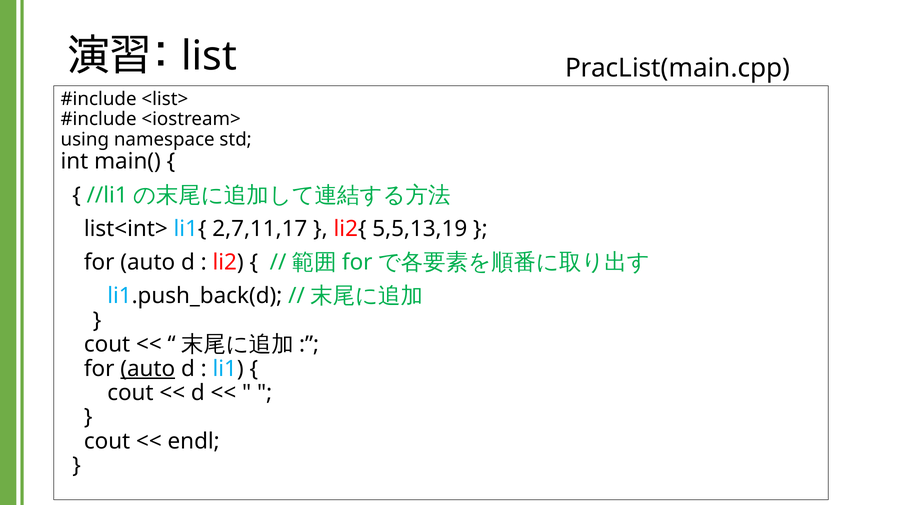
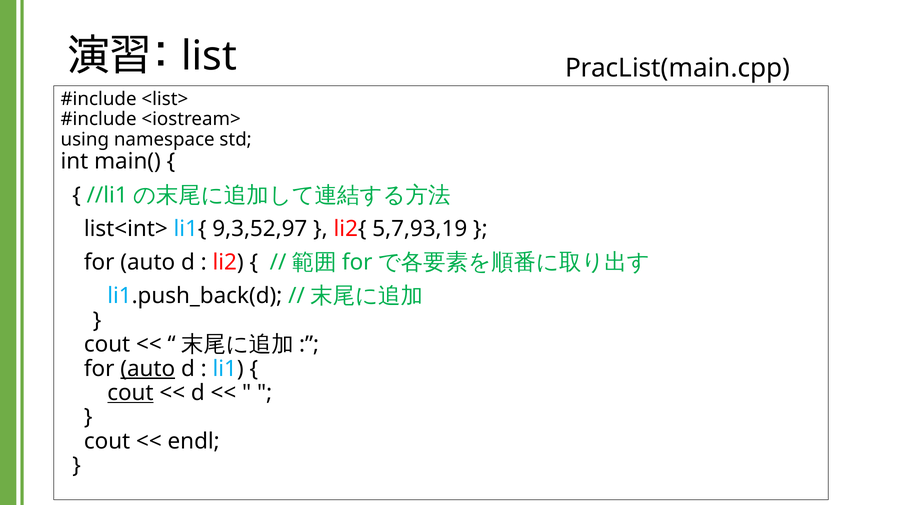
2,7,11,17: 2,7,11,17 -> 9,3,52,97 (260, 229)
5,5,13,19: 5,5,13,19 -> 5,7,93,19 (420, 229)
cout underline: none -> present (130, 393)
